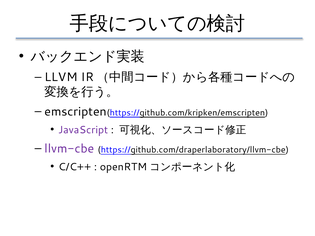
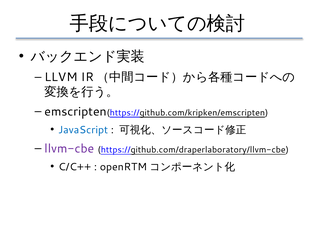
JavaScript colour: purple -> blue (83, 130)
